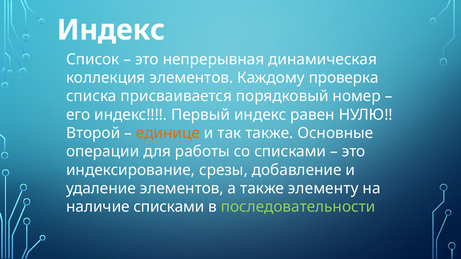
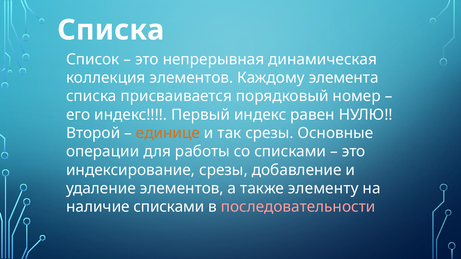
Индекс: Индекс -> Списка (111, 30)
проверка: проверка -> элемента (344, 78)
так также: также -> срезы (269, 133)
последовательности colour: light green -> pink (298, 207)
